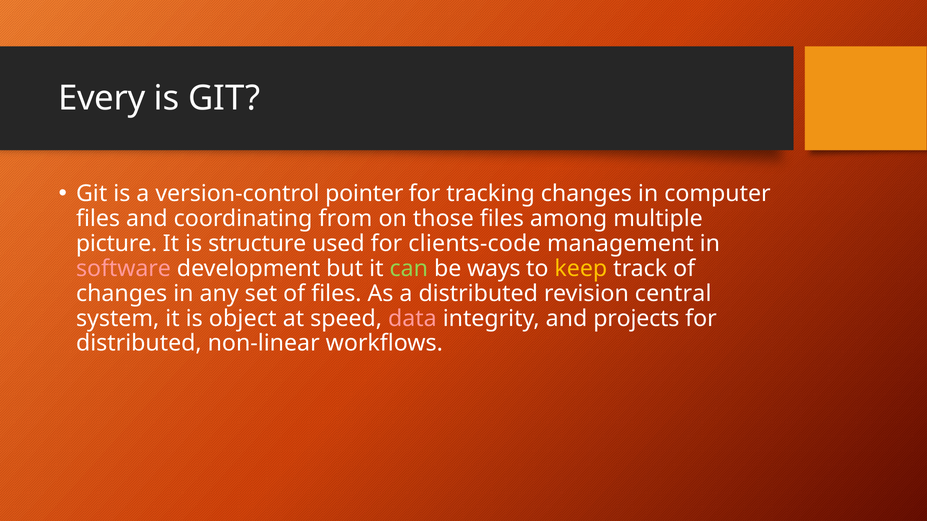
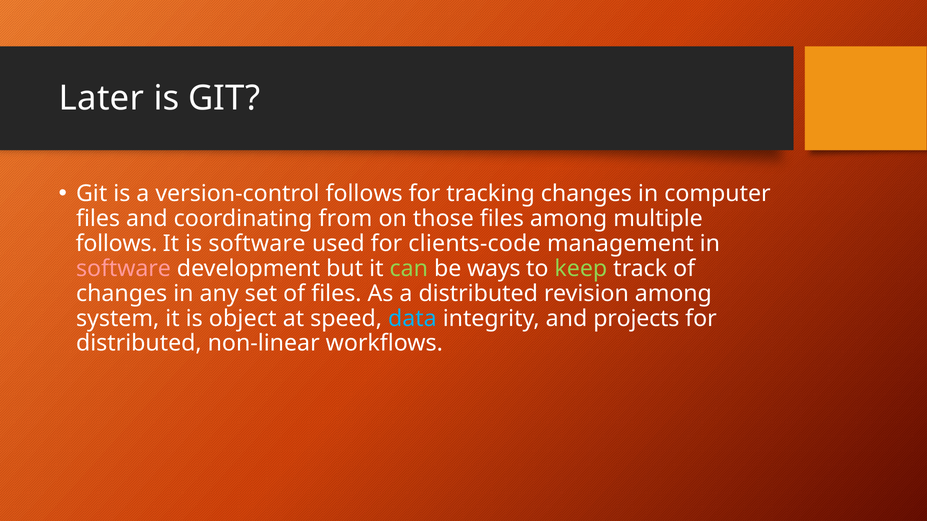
Every: Every -> Later (101, 98)
version-control pointer: pointer -> follows (364, 194)
picture: picture -> follows (117, 244)
is structure: structure -> software (257, 244)
keep colour: yellow -> light green (581, 269)
revision central: central -> among (673, 294)
data colour: pink -> light blue (412, 319)
